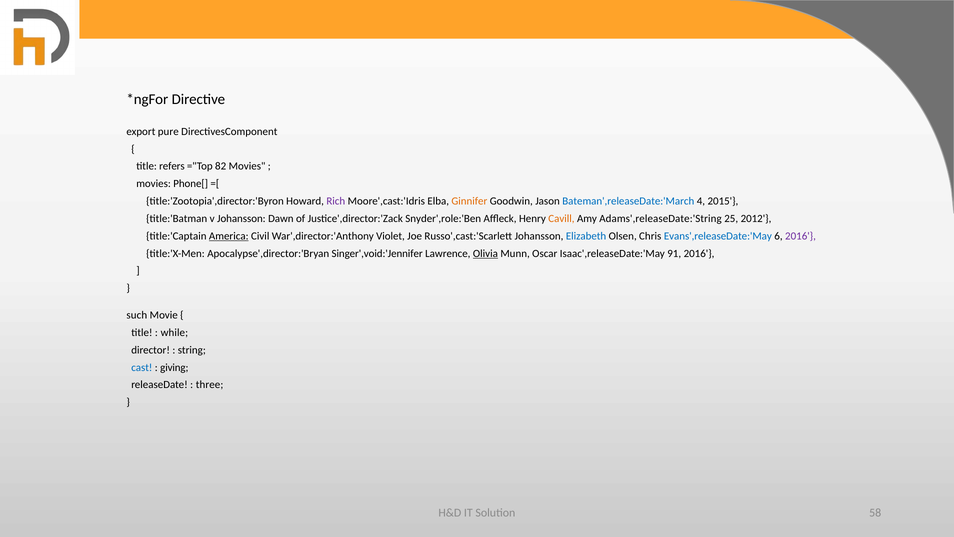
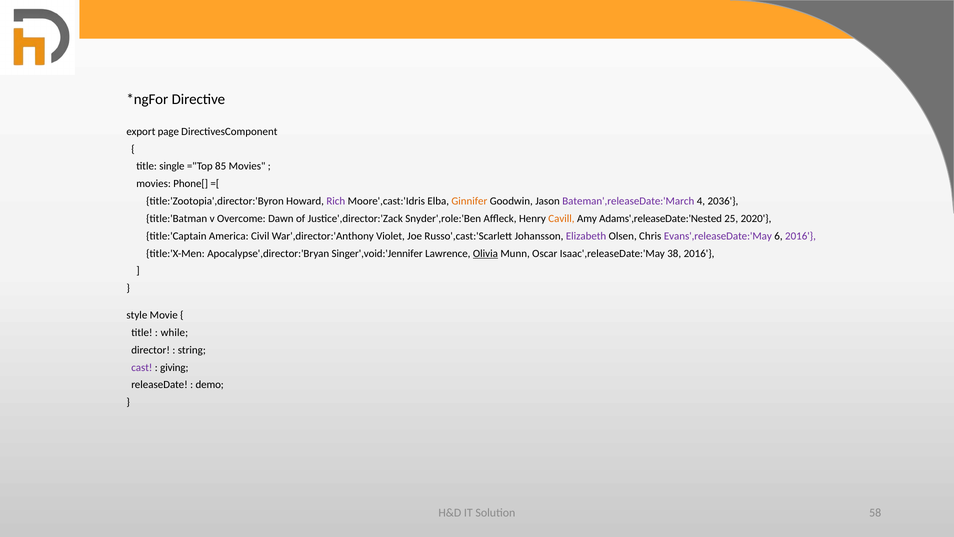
pure: pure -> page (168, 131)
refers: refers -> single (172, 166)
82: 82 -> 85 (221, 166)
Bateman',releaseDate:'March colour: blue -> purple (628, 201)
2015: 2015 -> 2036 (723, 201)
v Johansson: Johansson -> Overcome (241, 218)
Adams',releaseDate:'String: Adams',releaseDate:'String -> Adams',releaseDate:'Nested (661, 218)
2012: 2012 -> 2020 (756, 218)
America underline: present -> none (229, 236)
Elizabeth colour: blue -> purple (586, 236)
Evans',releaseDate:'May colour: blue -> purple (718, 236)
91: 91 -> 38 (674, 253)
such: such -> style (137, 315)
cast colour: blue -> purple (142, 367)
three: three -> demo (210, 385)
